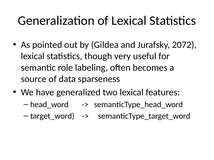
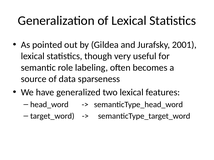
2072: 2072 -> 2001 (184, 45)
